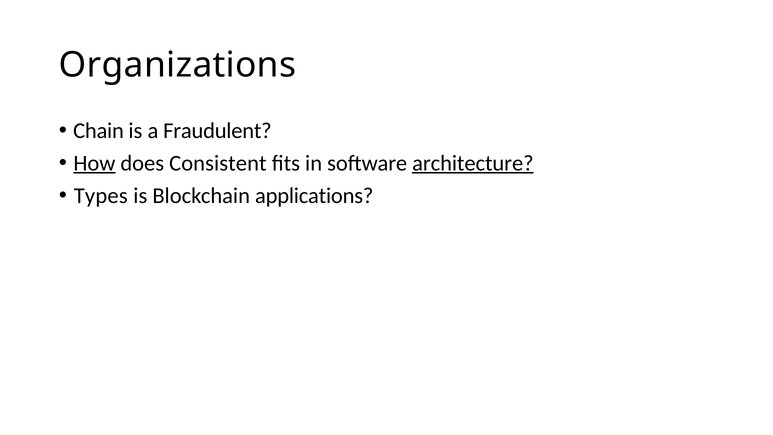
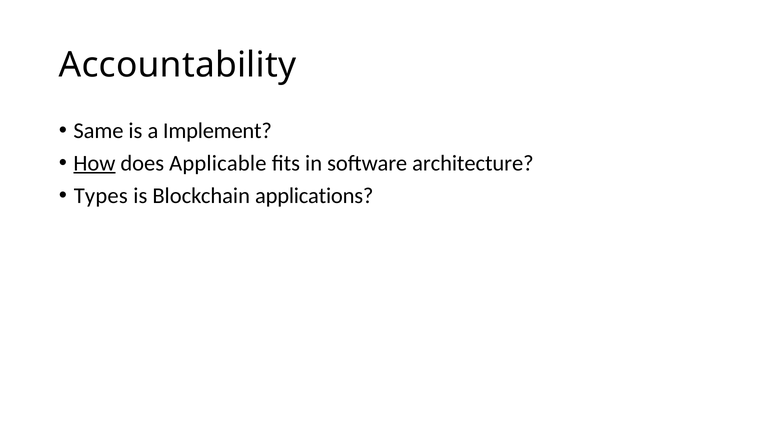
Organizations: Organizations -> Accountability (178, 65)
Chain: Chain -> Same (98, 131)
Fraudulent: Fraudulent -> Implement (217, 131)
Consistent: Consistent -> Applicable (218, 163)
architecture underline: present -> none (473, 163)
